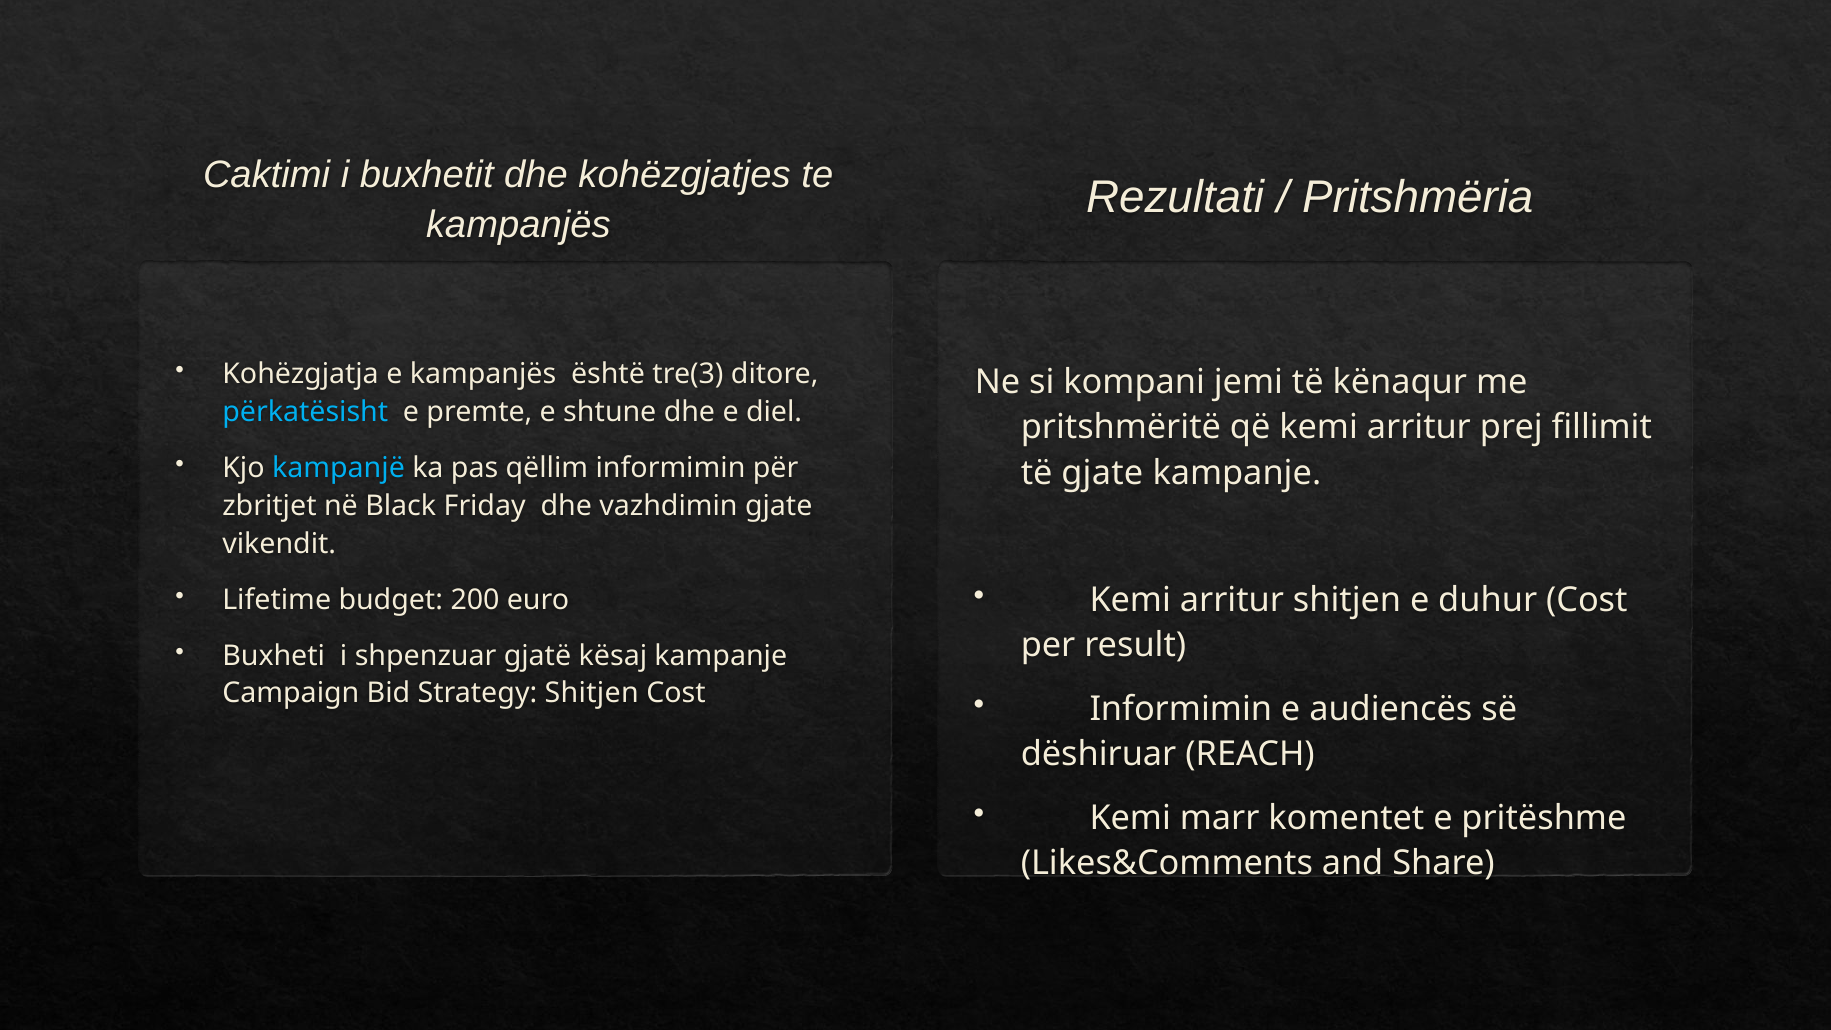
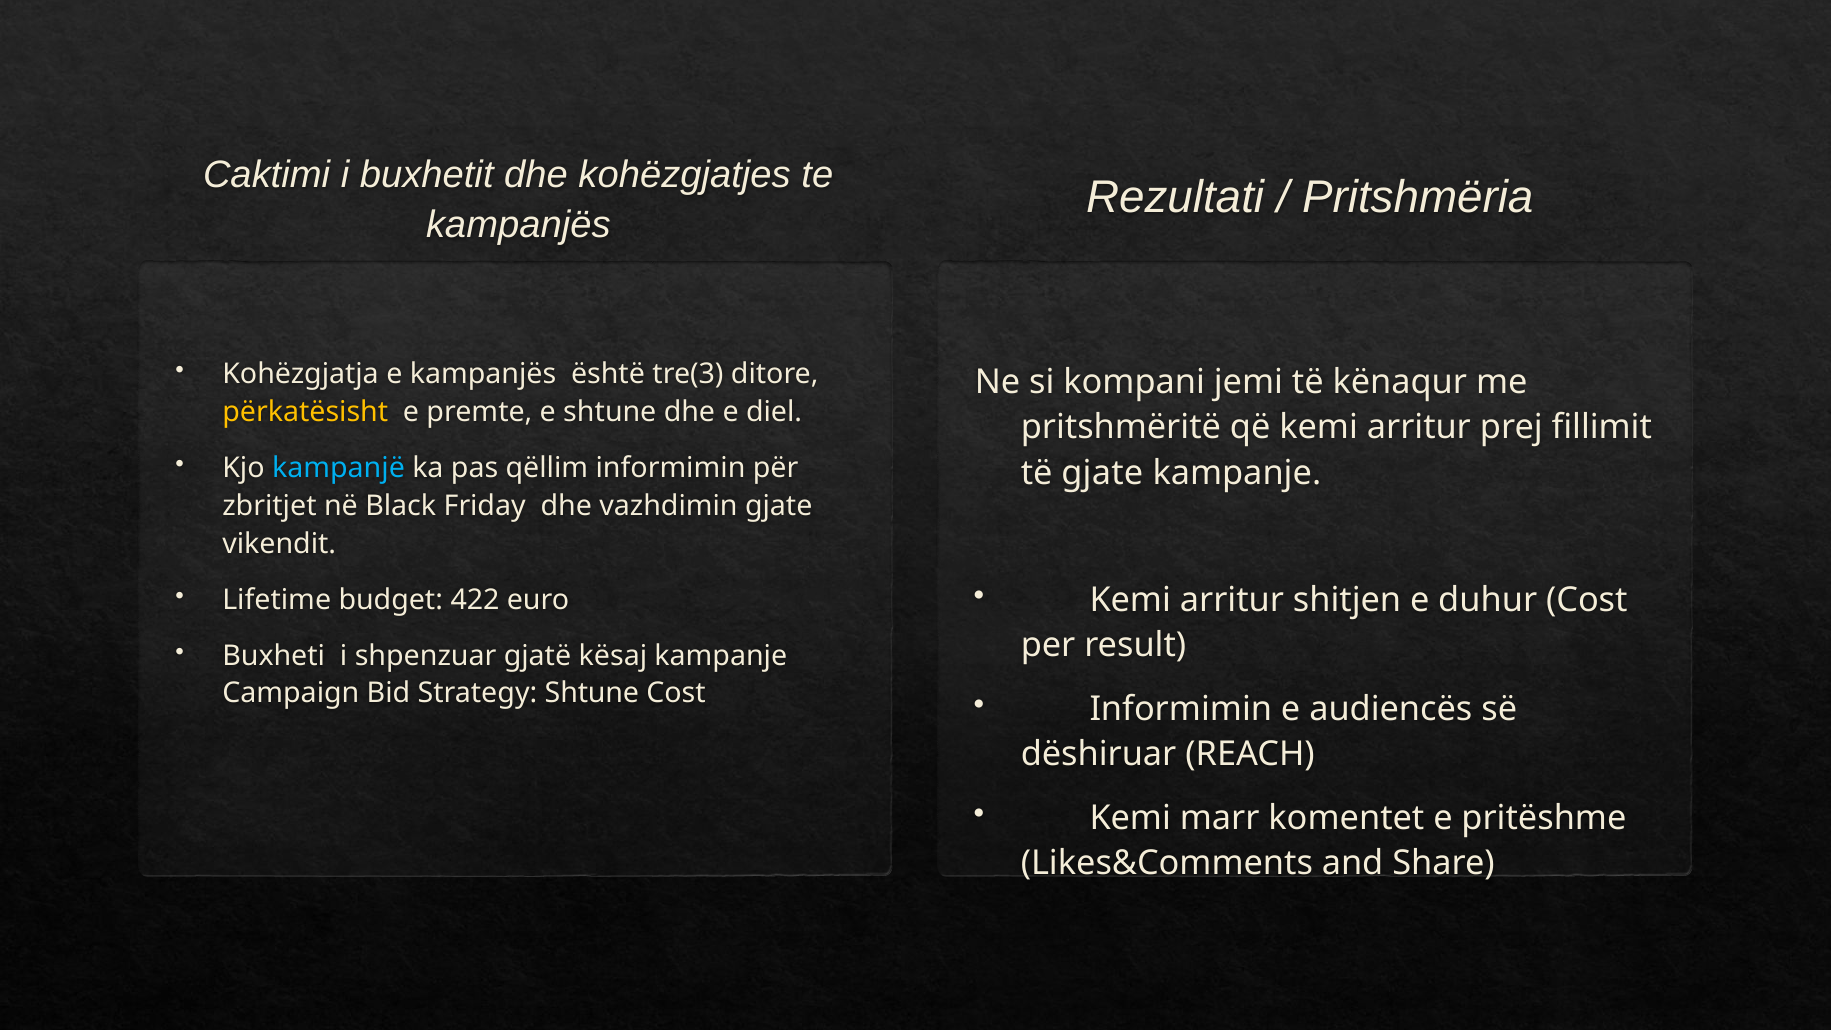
përkatësisht colour: light blue -> yellow (305, 412)
200: 200 -> 422 (475, 600)
Strategy Shitjen: Shitjen -> Shtune (592, 694)
